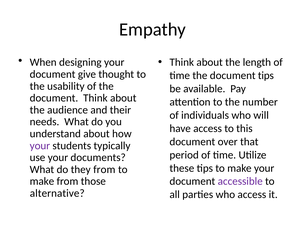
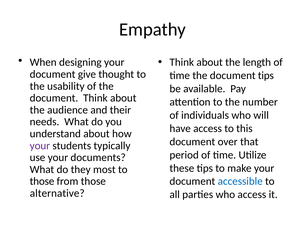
they from: from -> most (104, 169)
make: make -> those (42, 181)
accessible colour: purple -> blue (240, 181)
